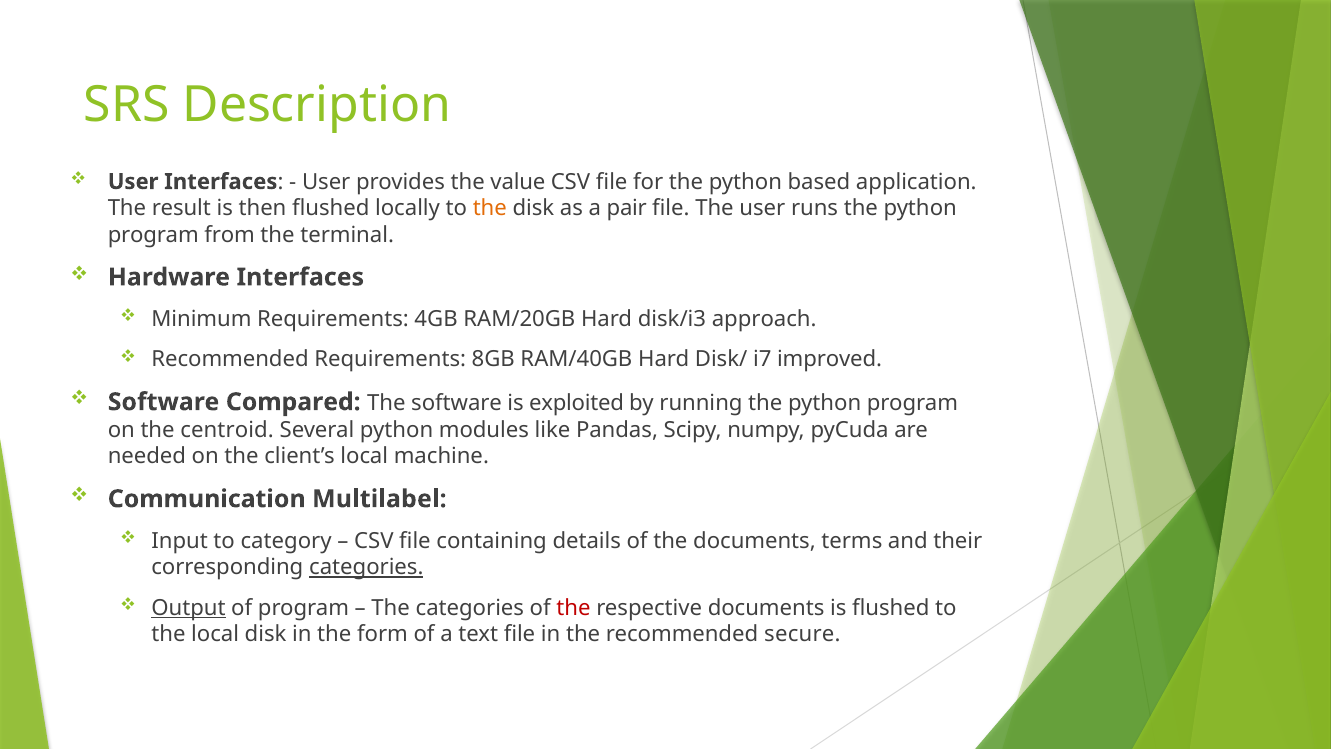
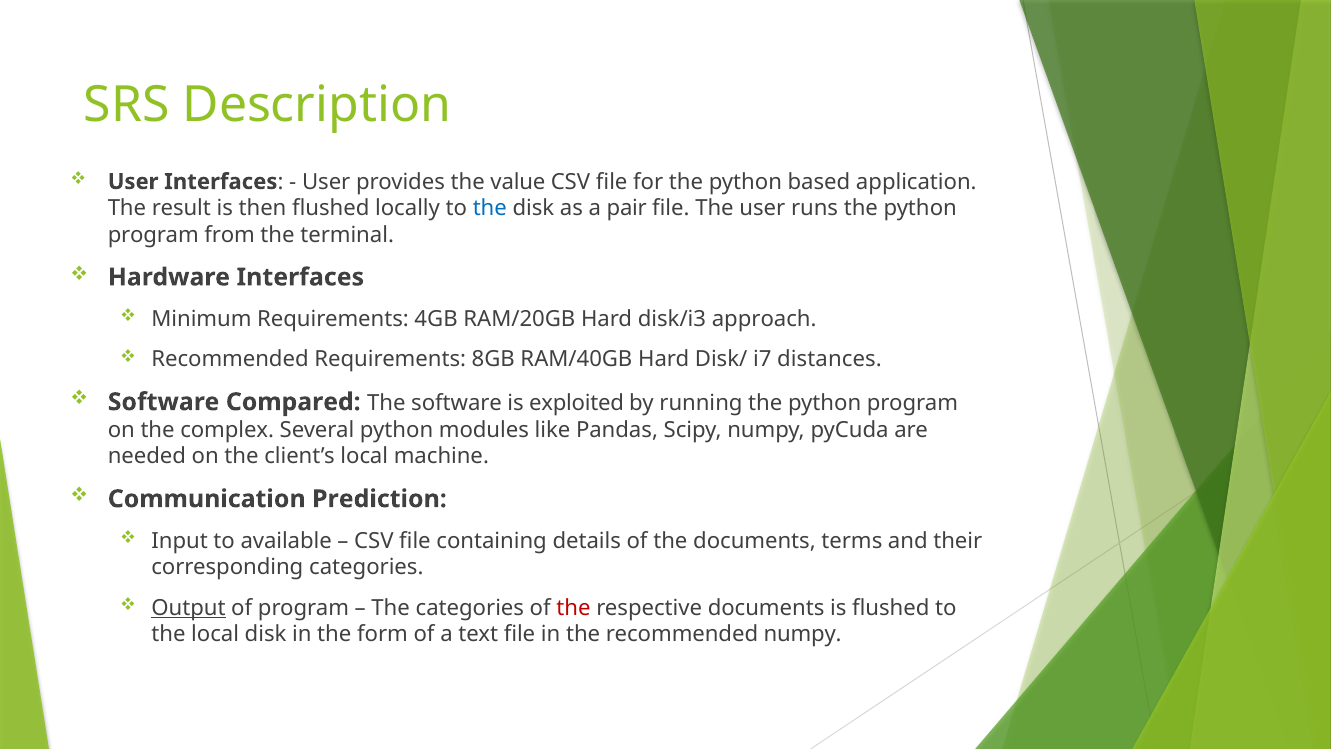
the colour: orange -> blue (490, 208)
improved: improved -> distances (829, 359)
centroid: centroid -> complex (227, 430)
Multilabel: Multilabel -> Prediction (379, 499)
category: category -> available (286, 541)
categories underline: present -> none (366, 567)
recommended secure: secure -> numpy (803, 634)
